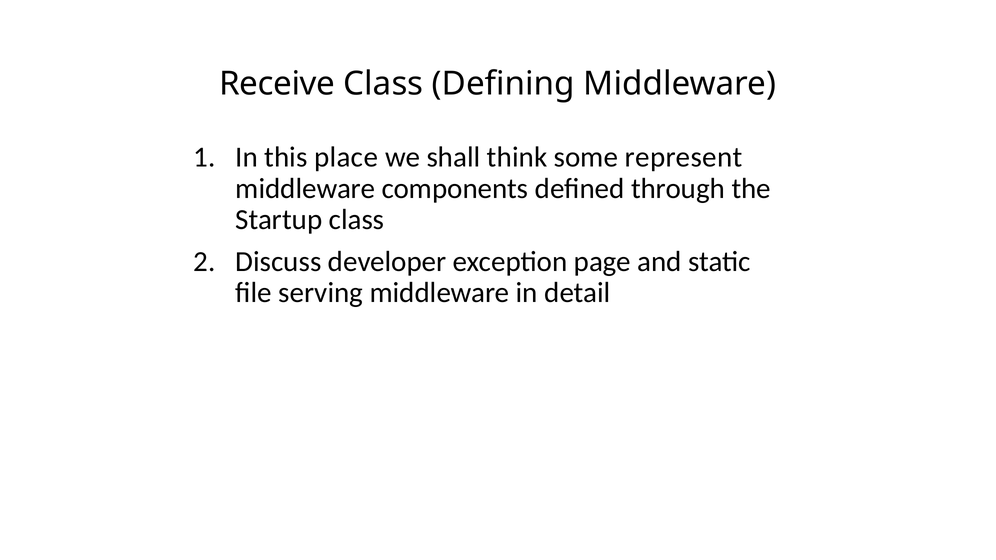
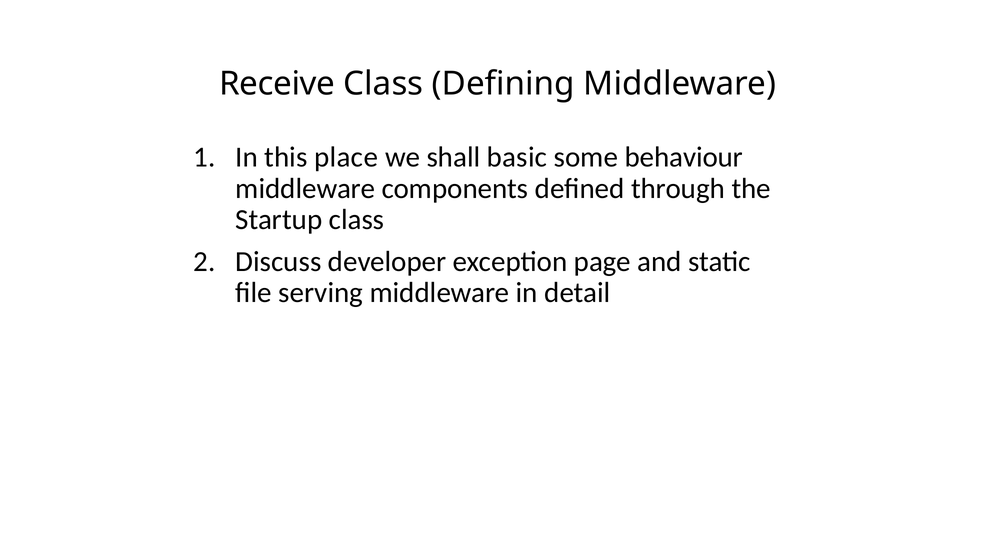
think: think -> basic (517, 157)
represent: represent -> behaviour (684, 157)
